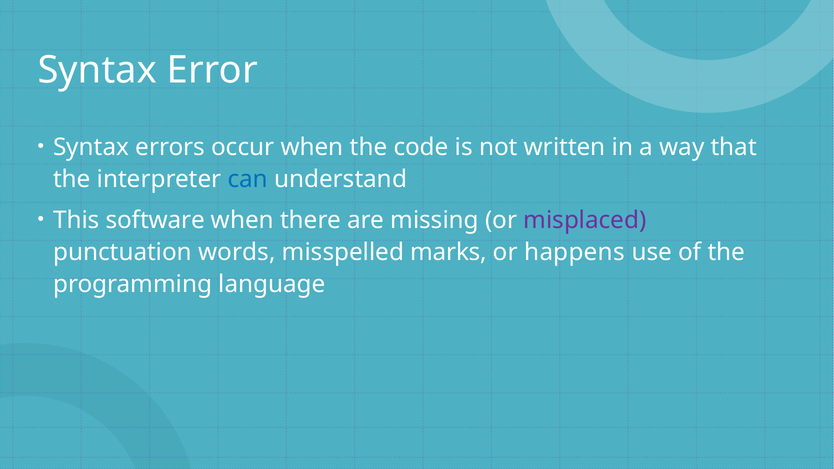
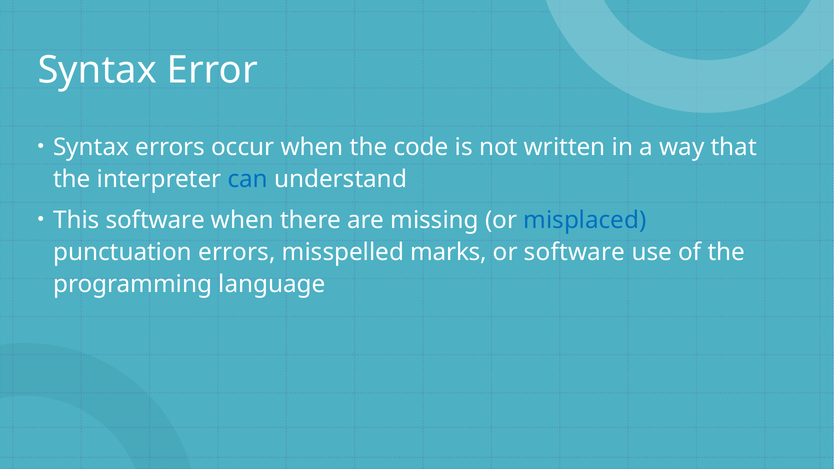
misplaced colour: purple -> blue (585, 220)
punctuation words: words -> errors (237, 252)
or happens: happens -> software (575, 252)
